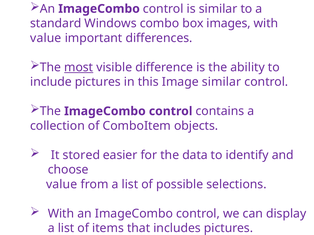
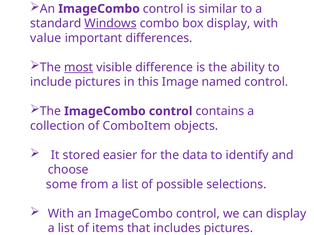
Windows underline: none -> present (111, 23)
box images: images -> display (229, 23)
Image similar: similar -> named (222, 82)
value: value -> some (62, 185)
